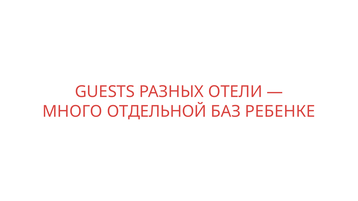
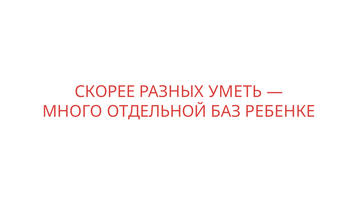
GUESTS: GUESTS -> СКОРЕЕ (105, 92)
ОТЕЛИ: ОТЕЛИ -> УМЕТЬ (235, 92)
